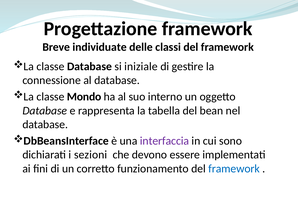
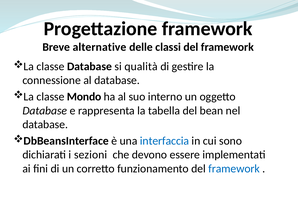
individuate: individuate -> alternative (100, 47)
iniziale: iniziale -> qualità (141, 66)
interfaccia colour: purple -> blue (165, 140)
